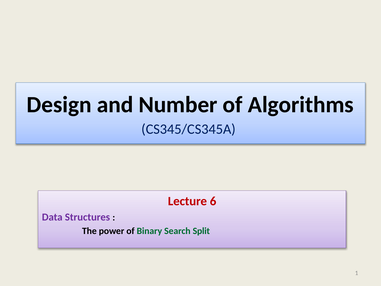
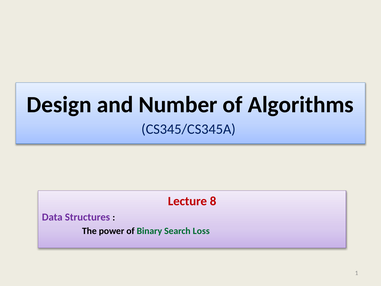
6: 6 -> 8 (213, 201)
Split: Split -> Loss (201, 231)
